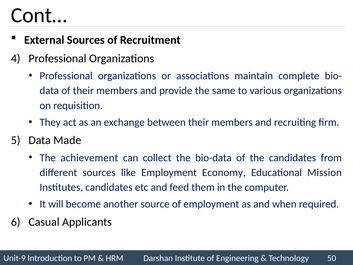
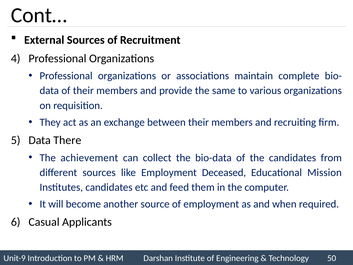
Made: Made -> There (67, 140)
Economy: Economy -> Deceased (224, 172)
